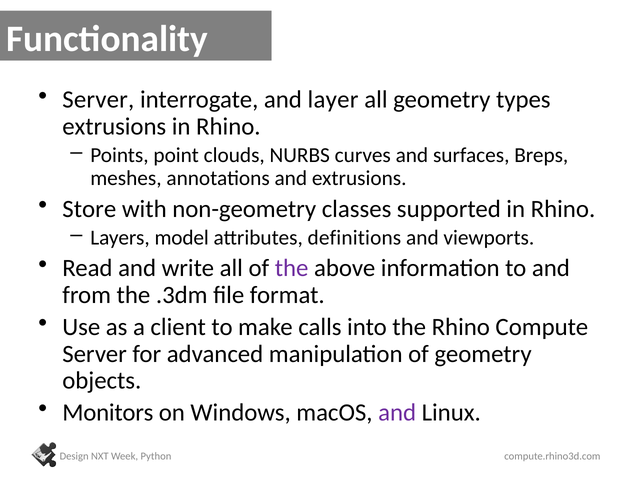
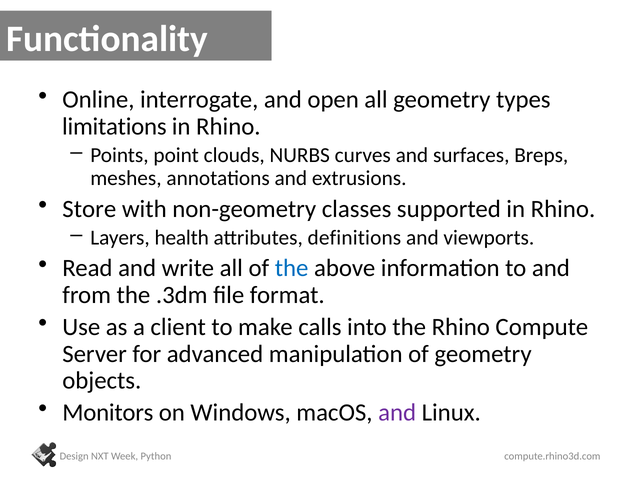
Server: Server -> Online (98, 100)
layer: layer -> open (333, 100)
extrusions: extrusions -> limitations (114, 127)
model: model -> health (182, 238)
the colour: purple -> blue (292, 268)
